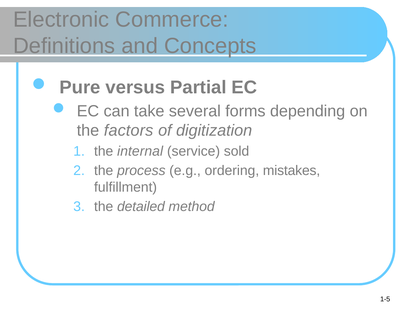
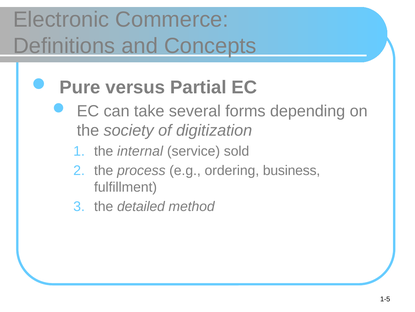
factors: factors -> society (129, 130)
mistakes: mistakes -> business (292, 170)
